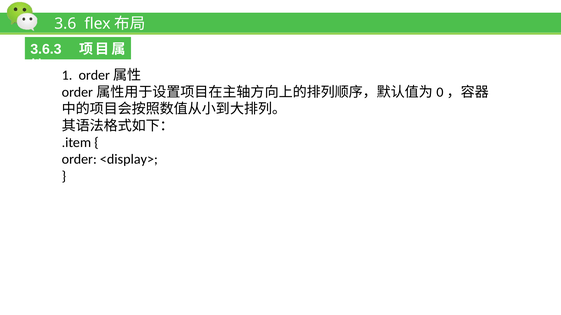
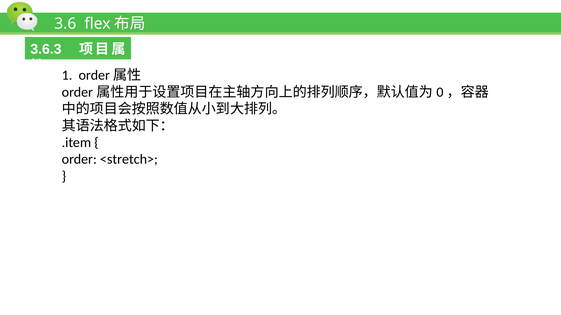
<display>: <display> -> <stretch> (129, 160)
